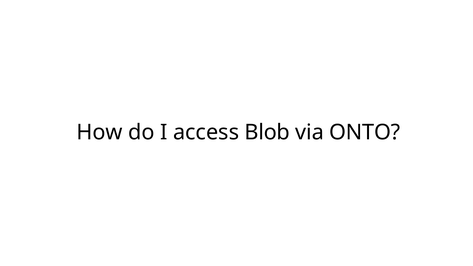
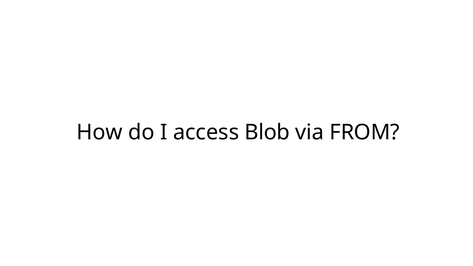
ONTO: ONTO -> FROM (365, 132)
